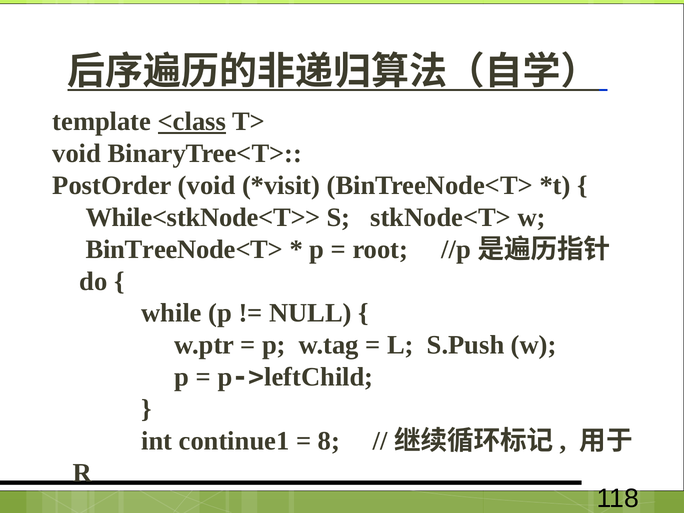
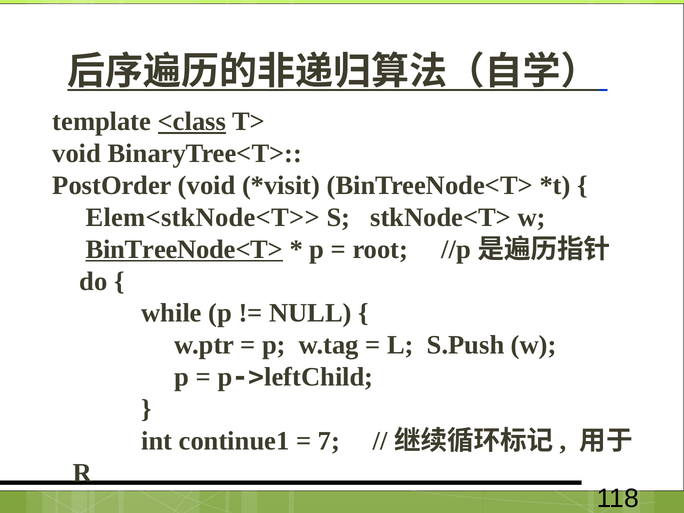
While<stkNode<T>>: While<stkNode<T>> -> Elem<stkNode<T>> (203, 217)
BinTreeNode<T> underline: none -> present (184, 249)
8: 8 -> 7 (329, 441)
